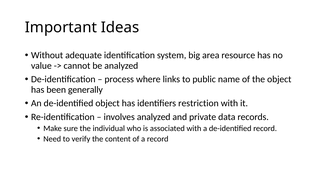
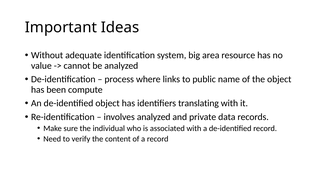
generally: generally -> compute (85, 90)
restriction: restriction -> translating (198, 103)
